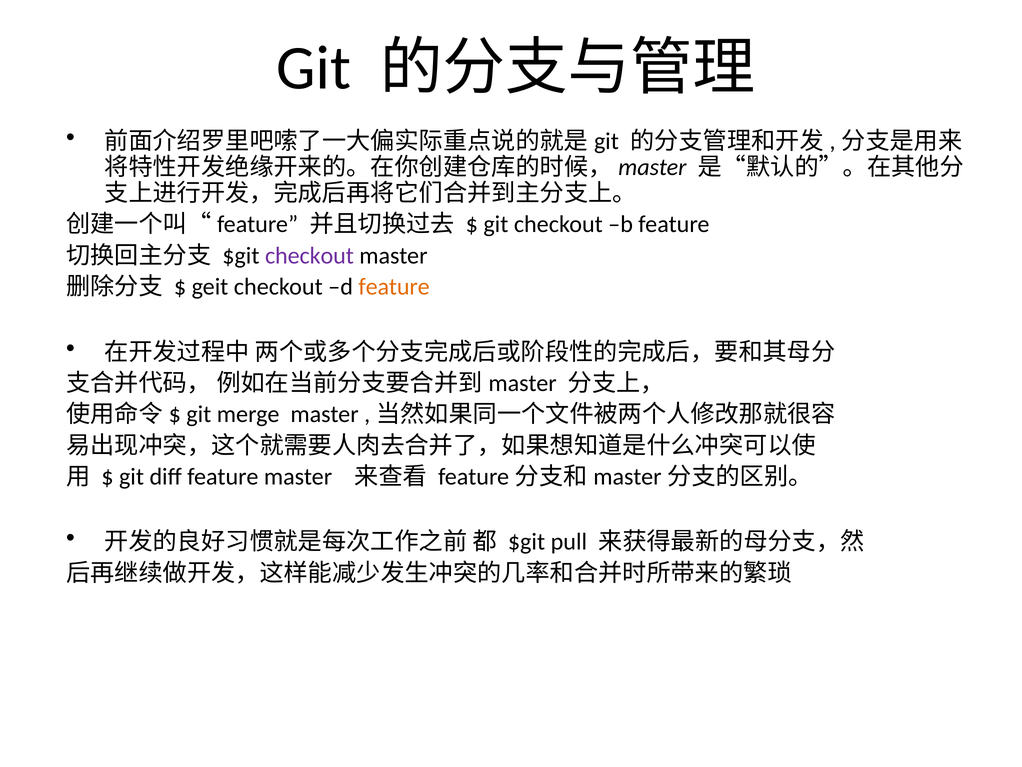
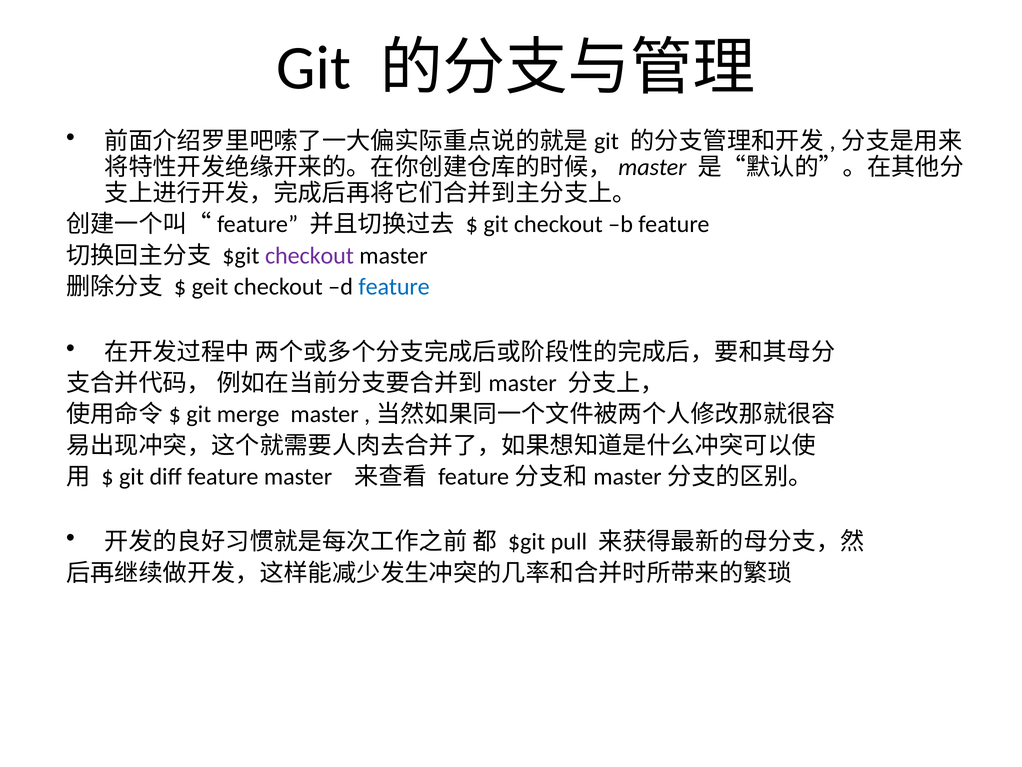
feature colour: orange -> blue (394, 287)
